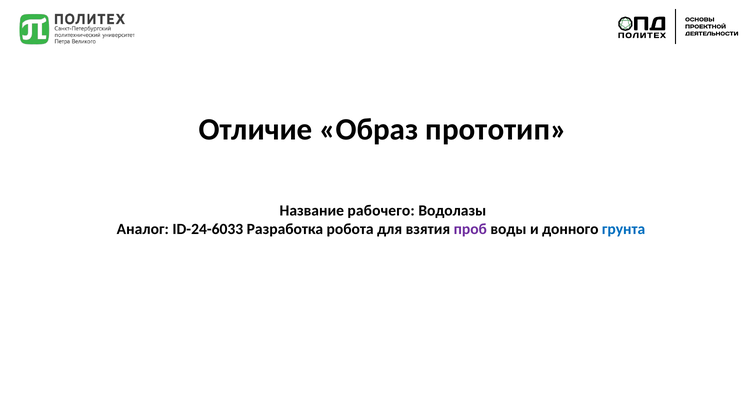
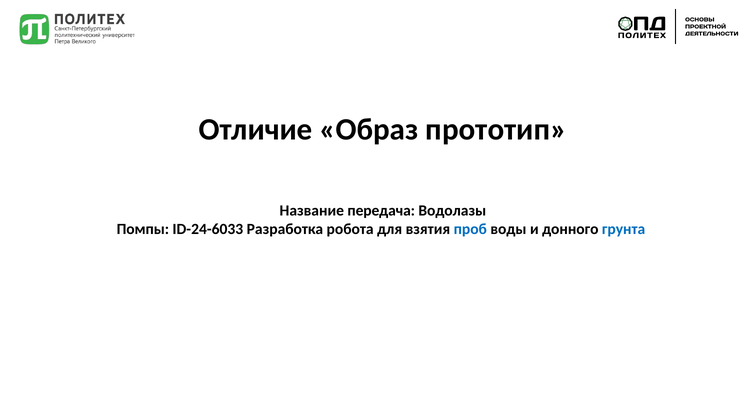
рабочего: рабочего -> передача (381, 210)
Аналог: Аналог -> Помпы (143, 229)
проб colour: purple -> blue (470, 229)
